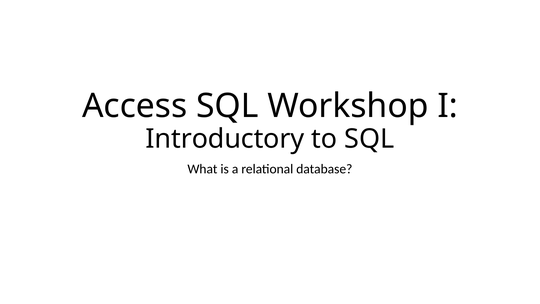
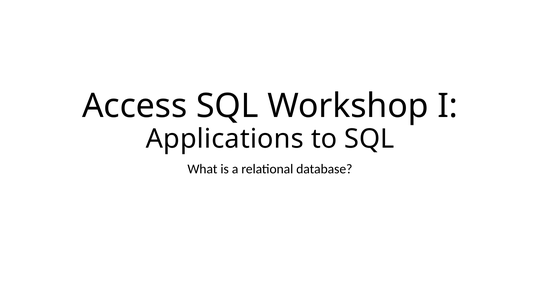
Introductory: Introductory -> Applications (225, 139)
